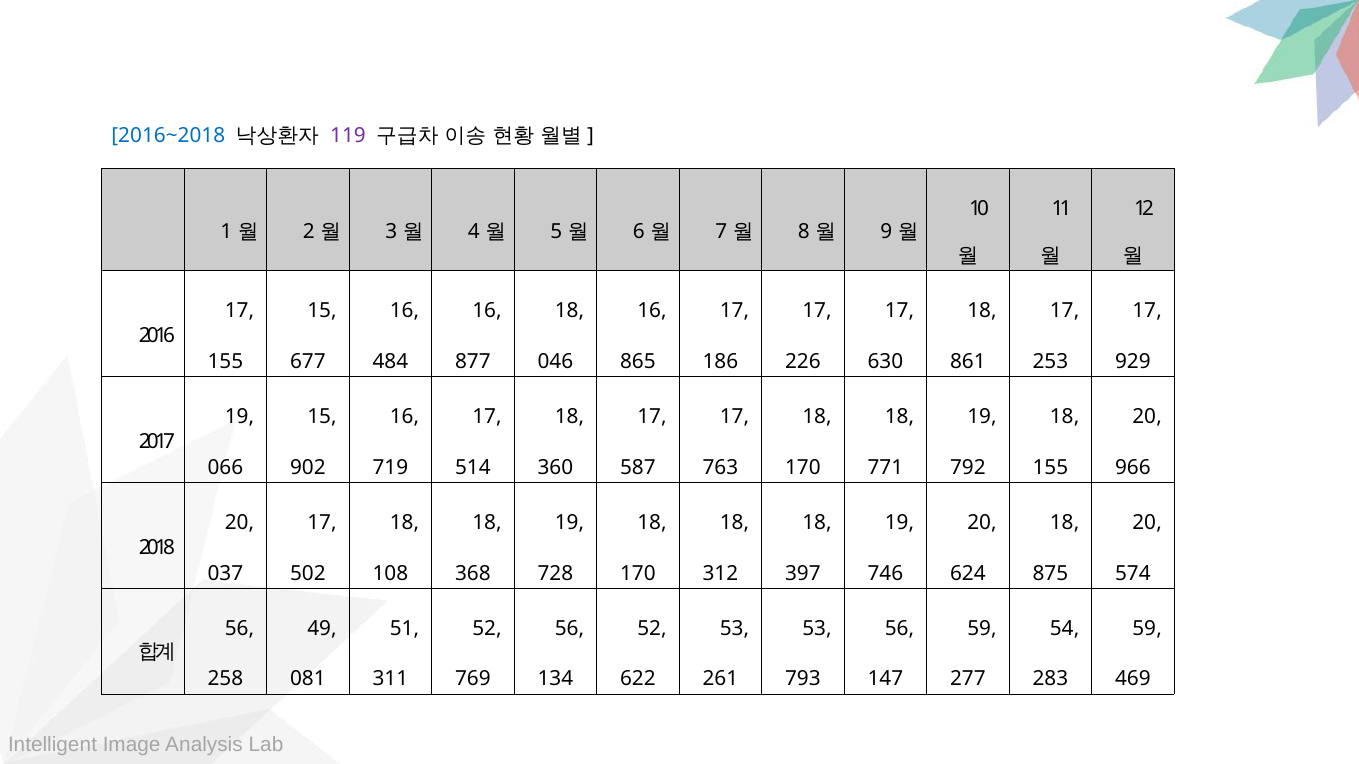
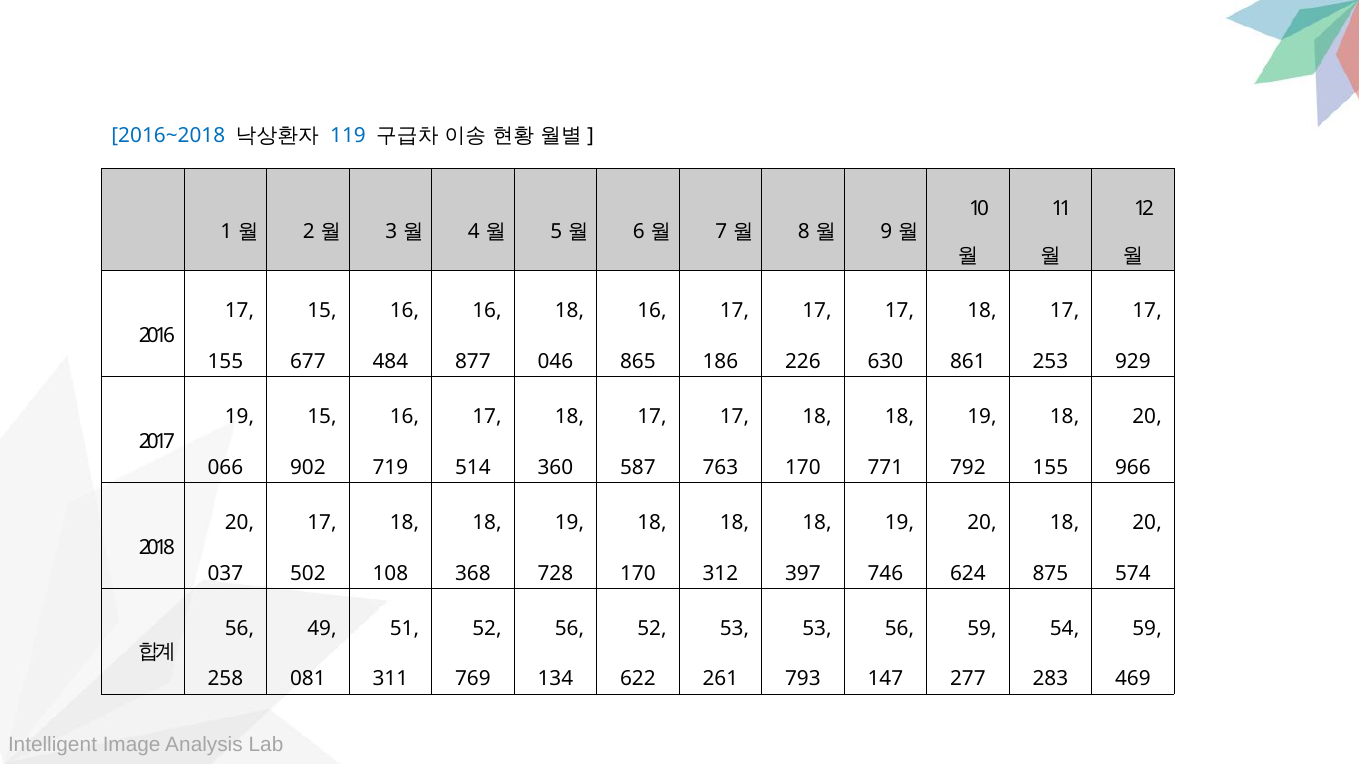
119 colour: purple -> blue (348, 136)
